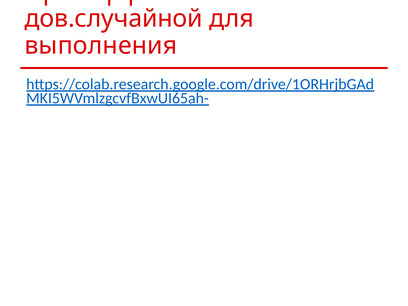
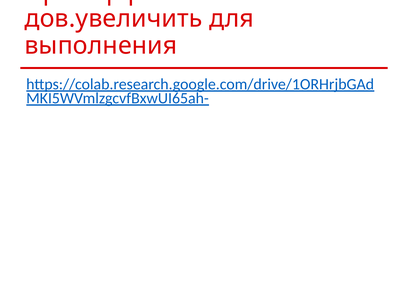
дов.случайной: дов.случайной -> дов.увеличить (113, 19)
